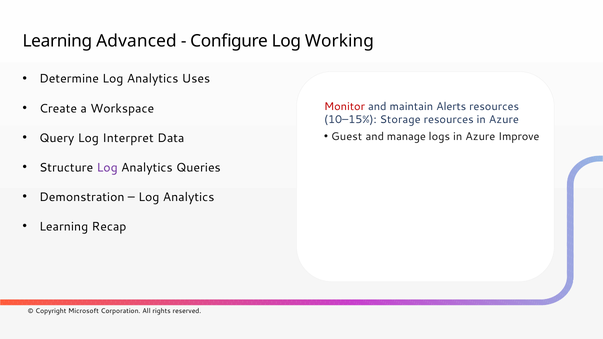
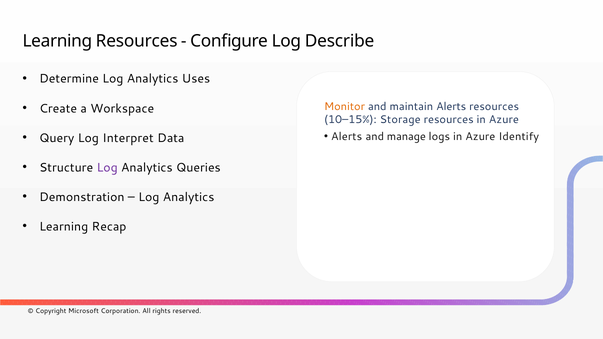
Learning Advanced: Advanced -> Resources (137, 41)
Working: Working -> Describe (340, 41)
Monitor colour: red -> orange (344, 107)
Guest: Guest -> Alerts (347, 137)
Improve: Improve -> Identify (519, 137)
